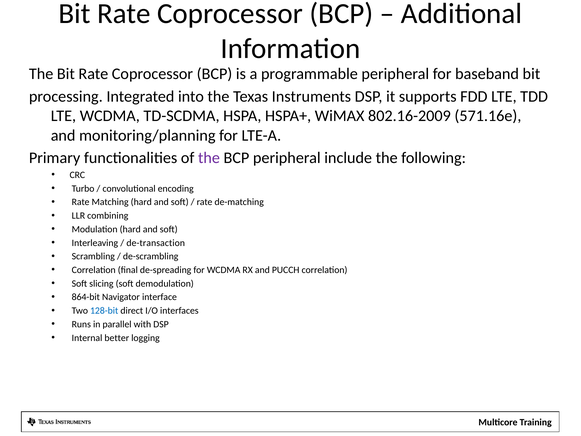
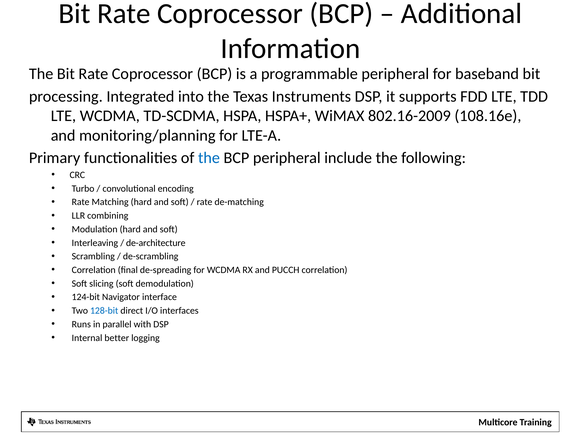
571.16e: 571.16e -> 108.16e (488, 116)
the colour: purple -> blue (209, 158)
de-transaction: de-transaction -> de-architecture (156, 243)
864-bit: 864-bit -> 124-bit (86, 297)
